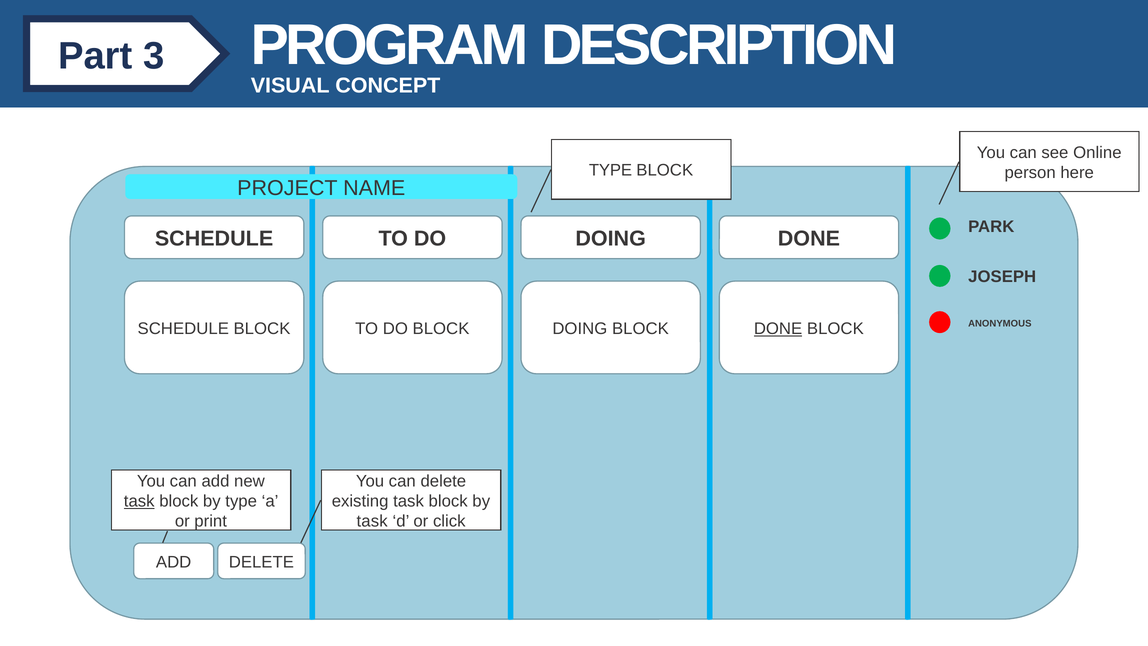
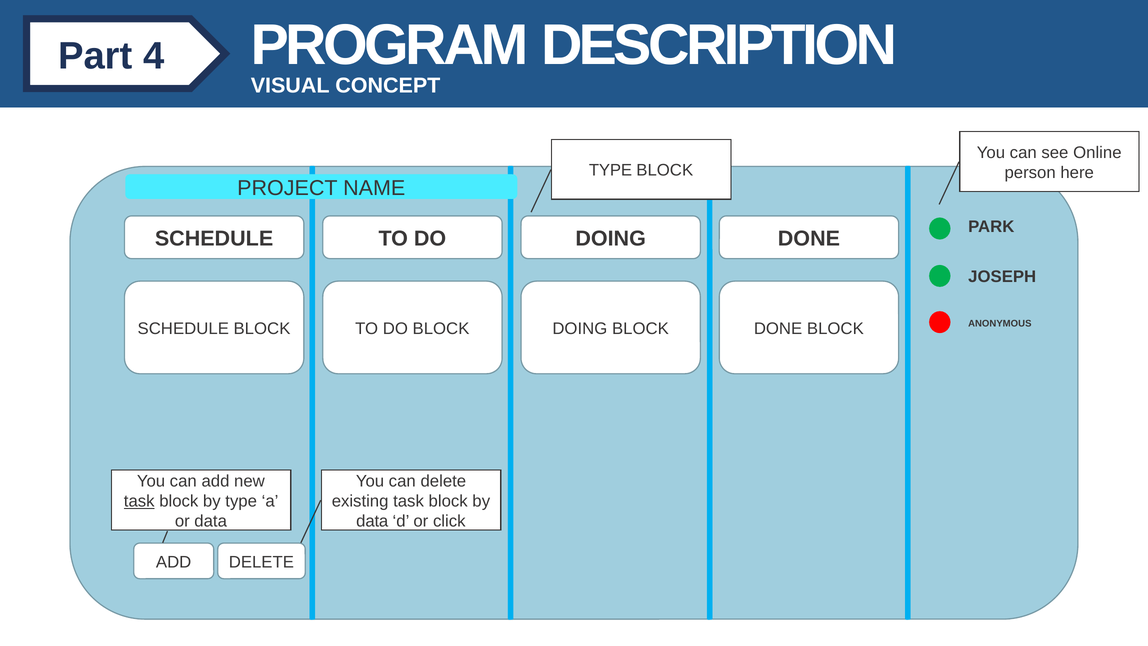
3: 3 -> 4 (154, 56)
DONE underline: present -> none (778, 328)
or print: print -> data (211, 521)
task: task -> data (372, 521)
